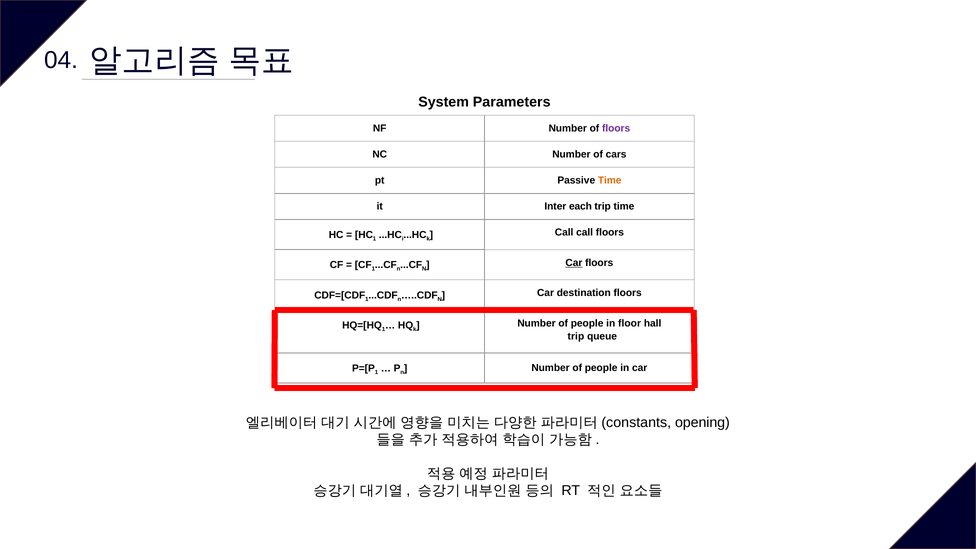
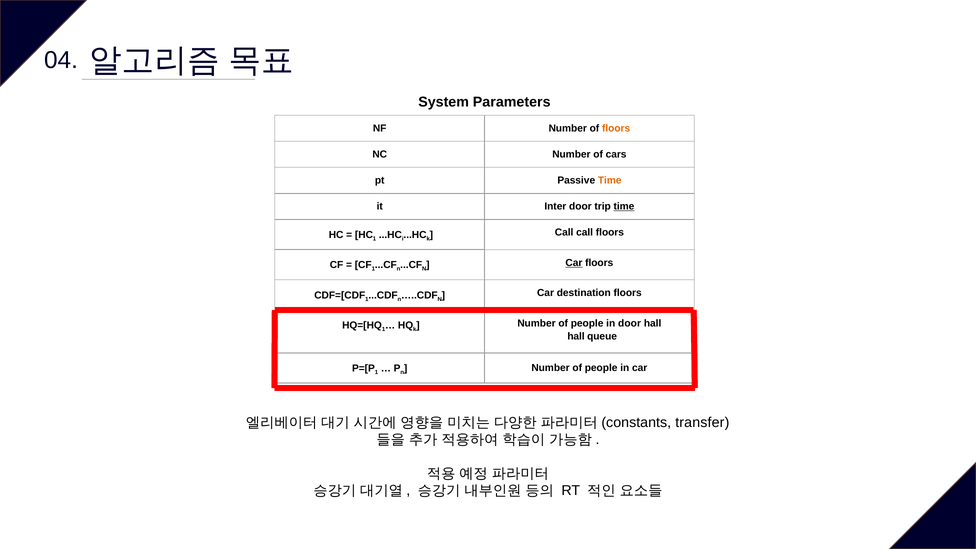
floors colour: purple -> orange (616, 128)
Inter each: each -> door (580, 207)
time underline: none -> present (624, 207)
in floor: floor -> door (630, 323)
trip: trip -> hall (576, 336)
opening: opening -> transfer (702, 422)
